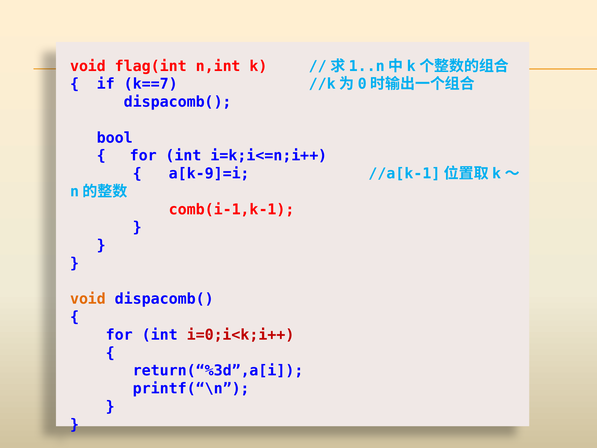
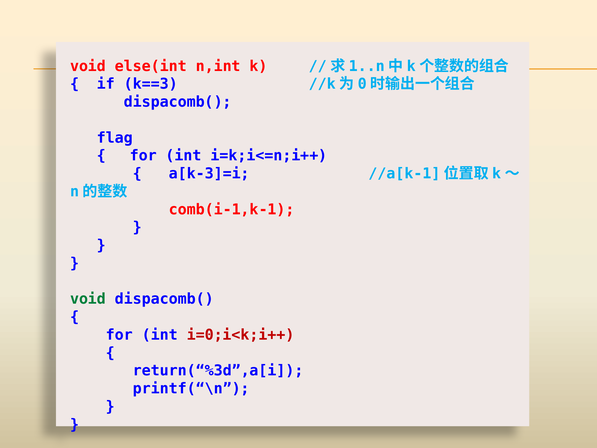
flag(int: flag(int -> else(int (151, 66)
k==7: k==7 -> k==3 (151, 84)
bool: bool -> flag (115, 138)
a[k-9]=i: a[k-9]=i -> a[k-3]=i (209, 174)
void colour: orange -> green (88, 299)
